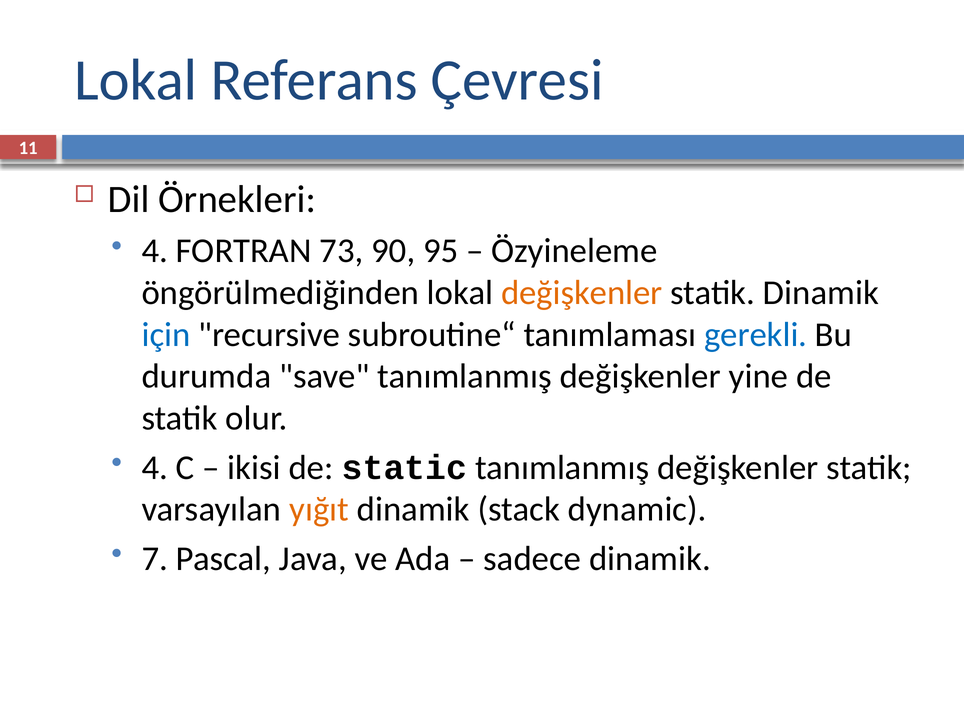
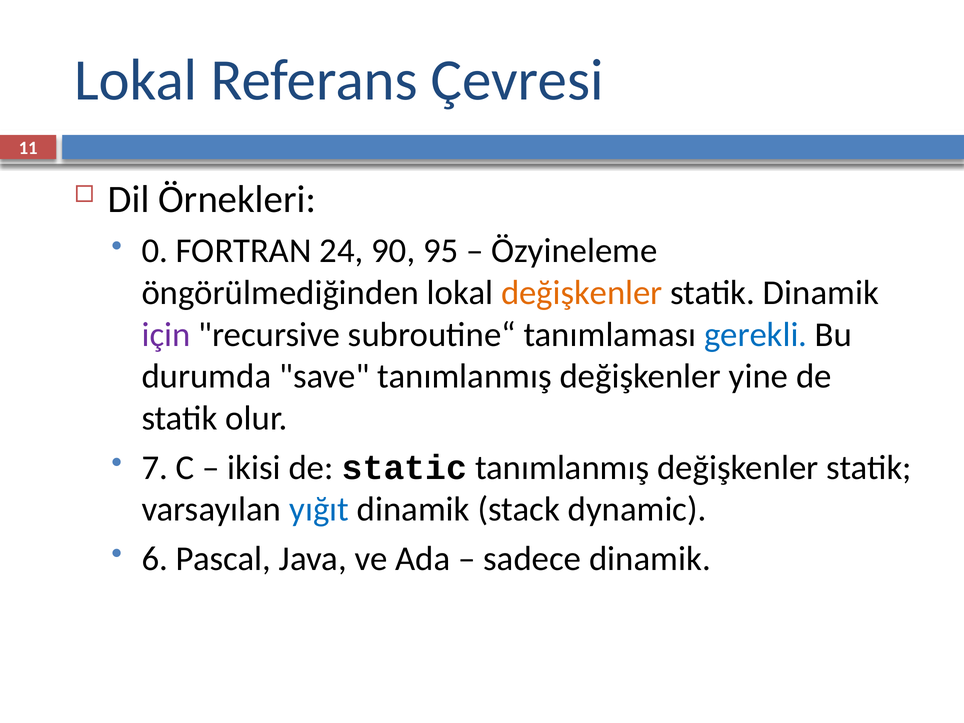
4: 4 -> 0 (155, 251)
73: 73 -> 24 (341, 251)
için colour: blue -> purple (166, 335)
4: 4 -> 7 (155, 468)
yığıt colour: orange -> blue (319, 509)
7: 7 -> 6 (155, 559)
